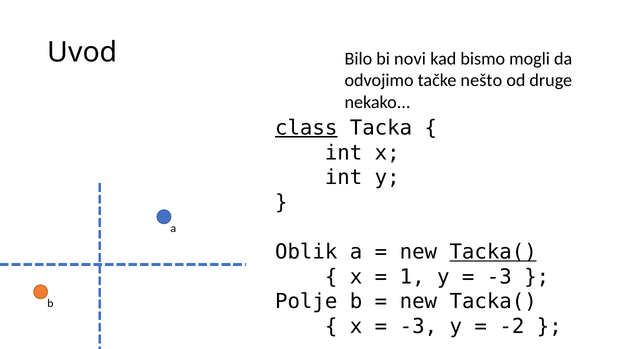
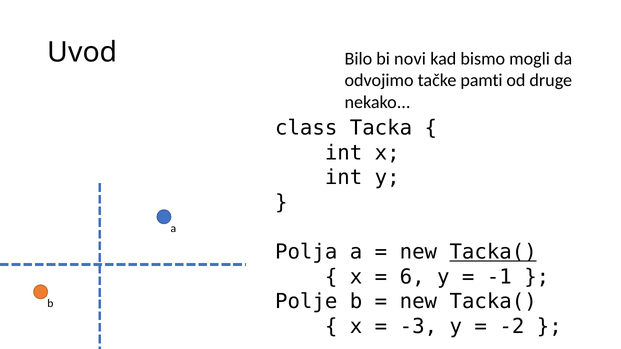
nešto: nešto -> pamti (481, 80)
class underline: present -> none (306, 128)
Oblik: Oblik -> Polja (306, 252)
1: 1 -> 6 (412, 277)
-3: -3 -> -1 (499, 277)
